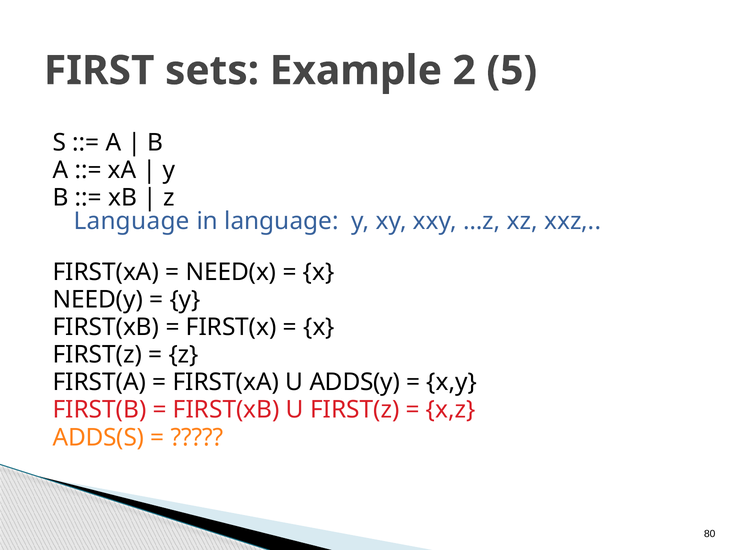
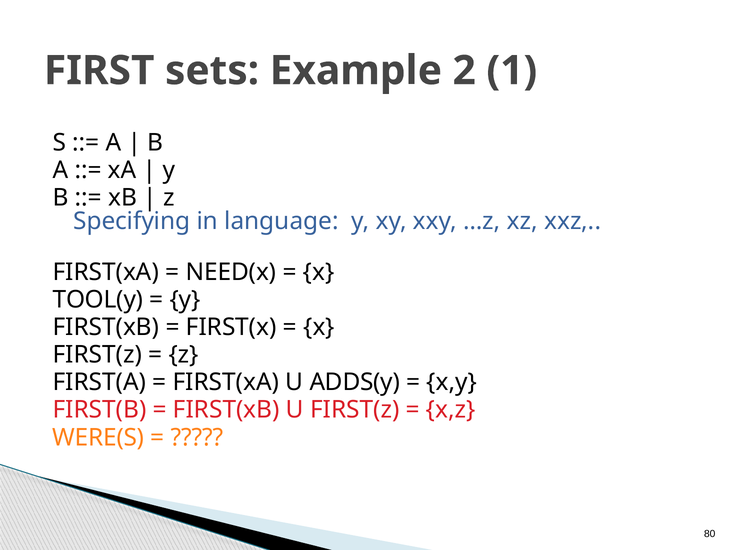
5: 5 -> 1 (512, 71)
Language: Language -> Specifying (132, 221)
NEED(y: NEED(y -> TOOL(y (98, 300)
ADDS(S: ADDS(S -> WERE(S (98, 437)
